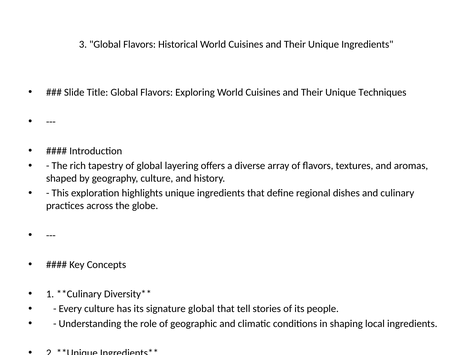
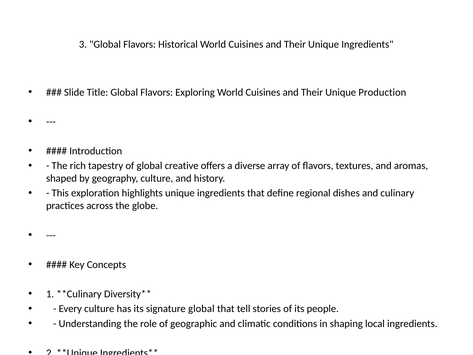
Unique Techniques: Techniques -> Production (382, 92)
layering: layering -> creative (182, 166)
